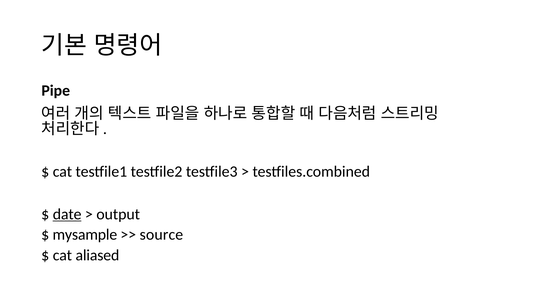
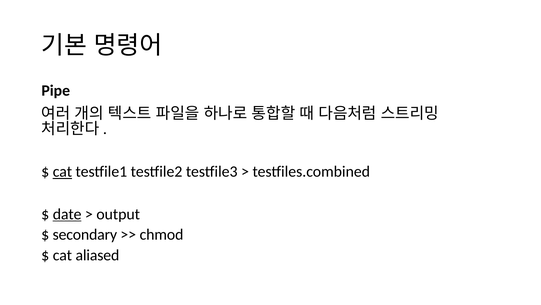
cat underline: none -> present (62, 171)
mysample: mysample -> secondary (85, 234)
source: source -> chmod (162, 234)
